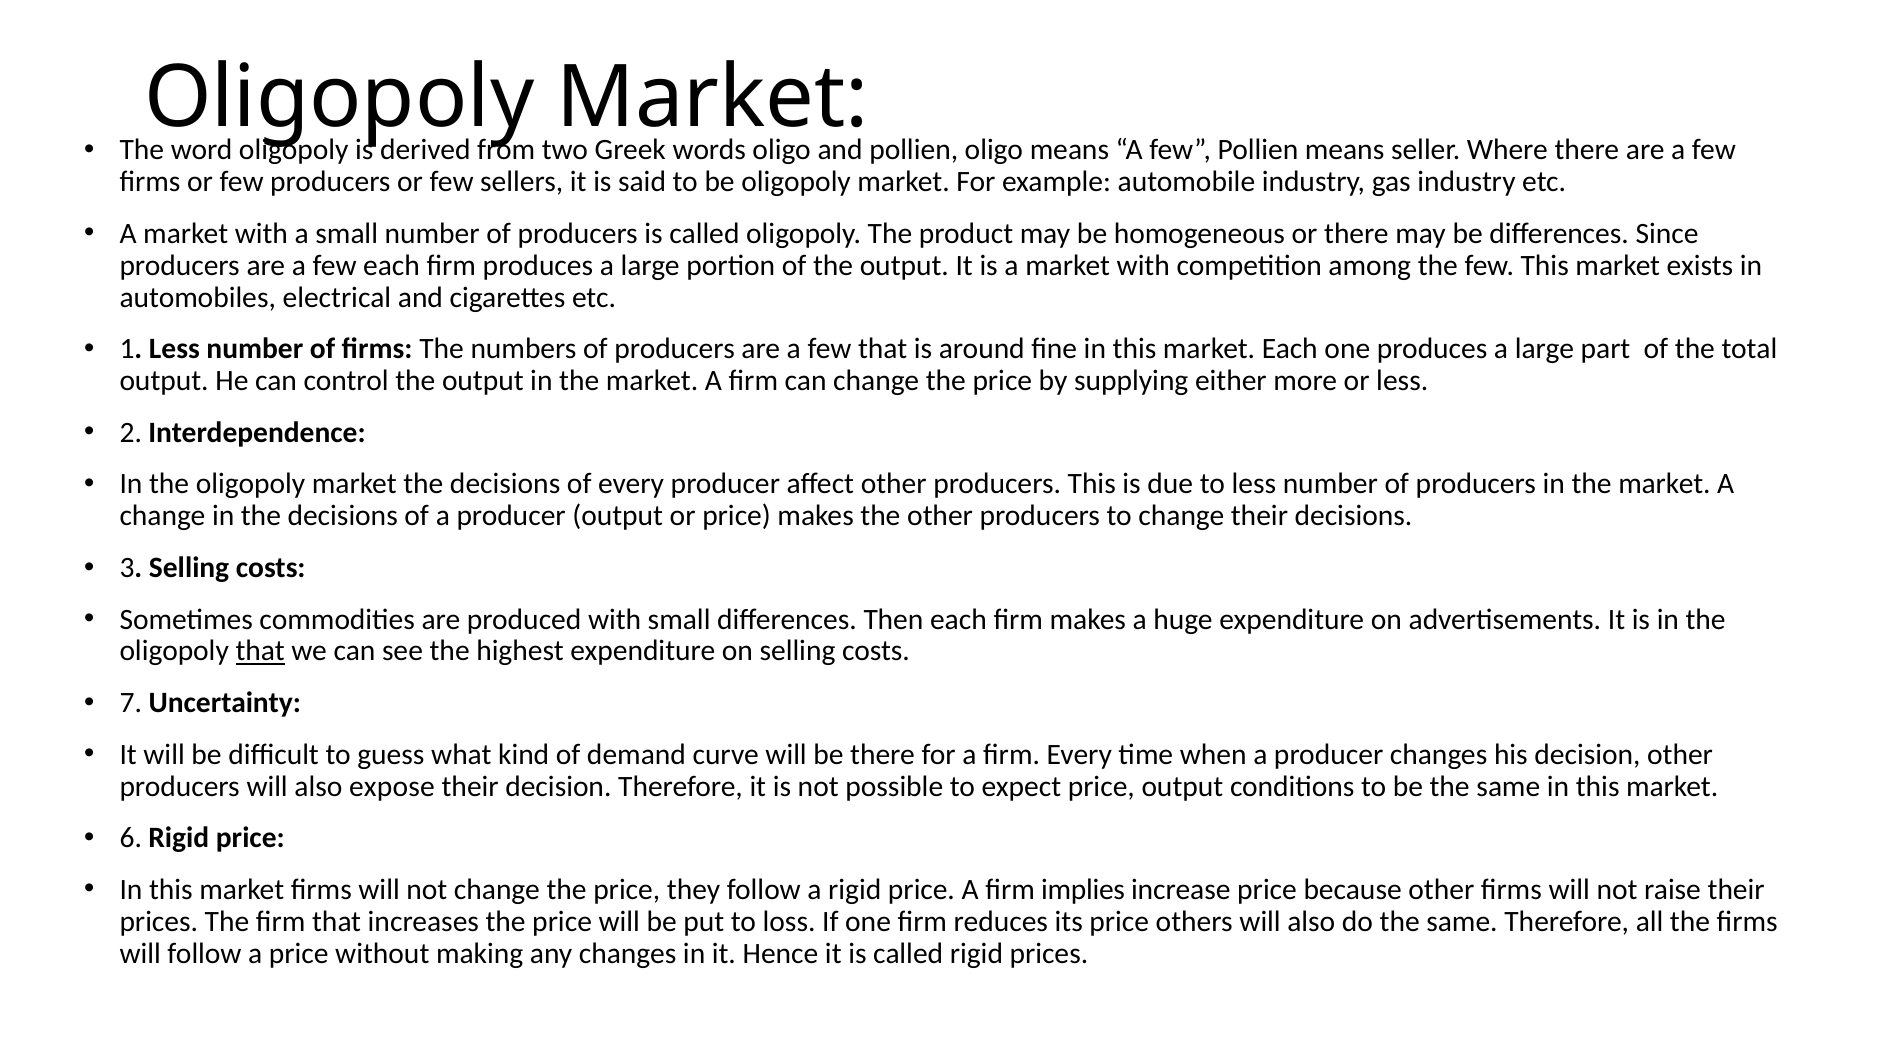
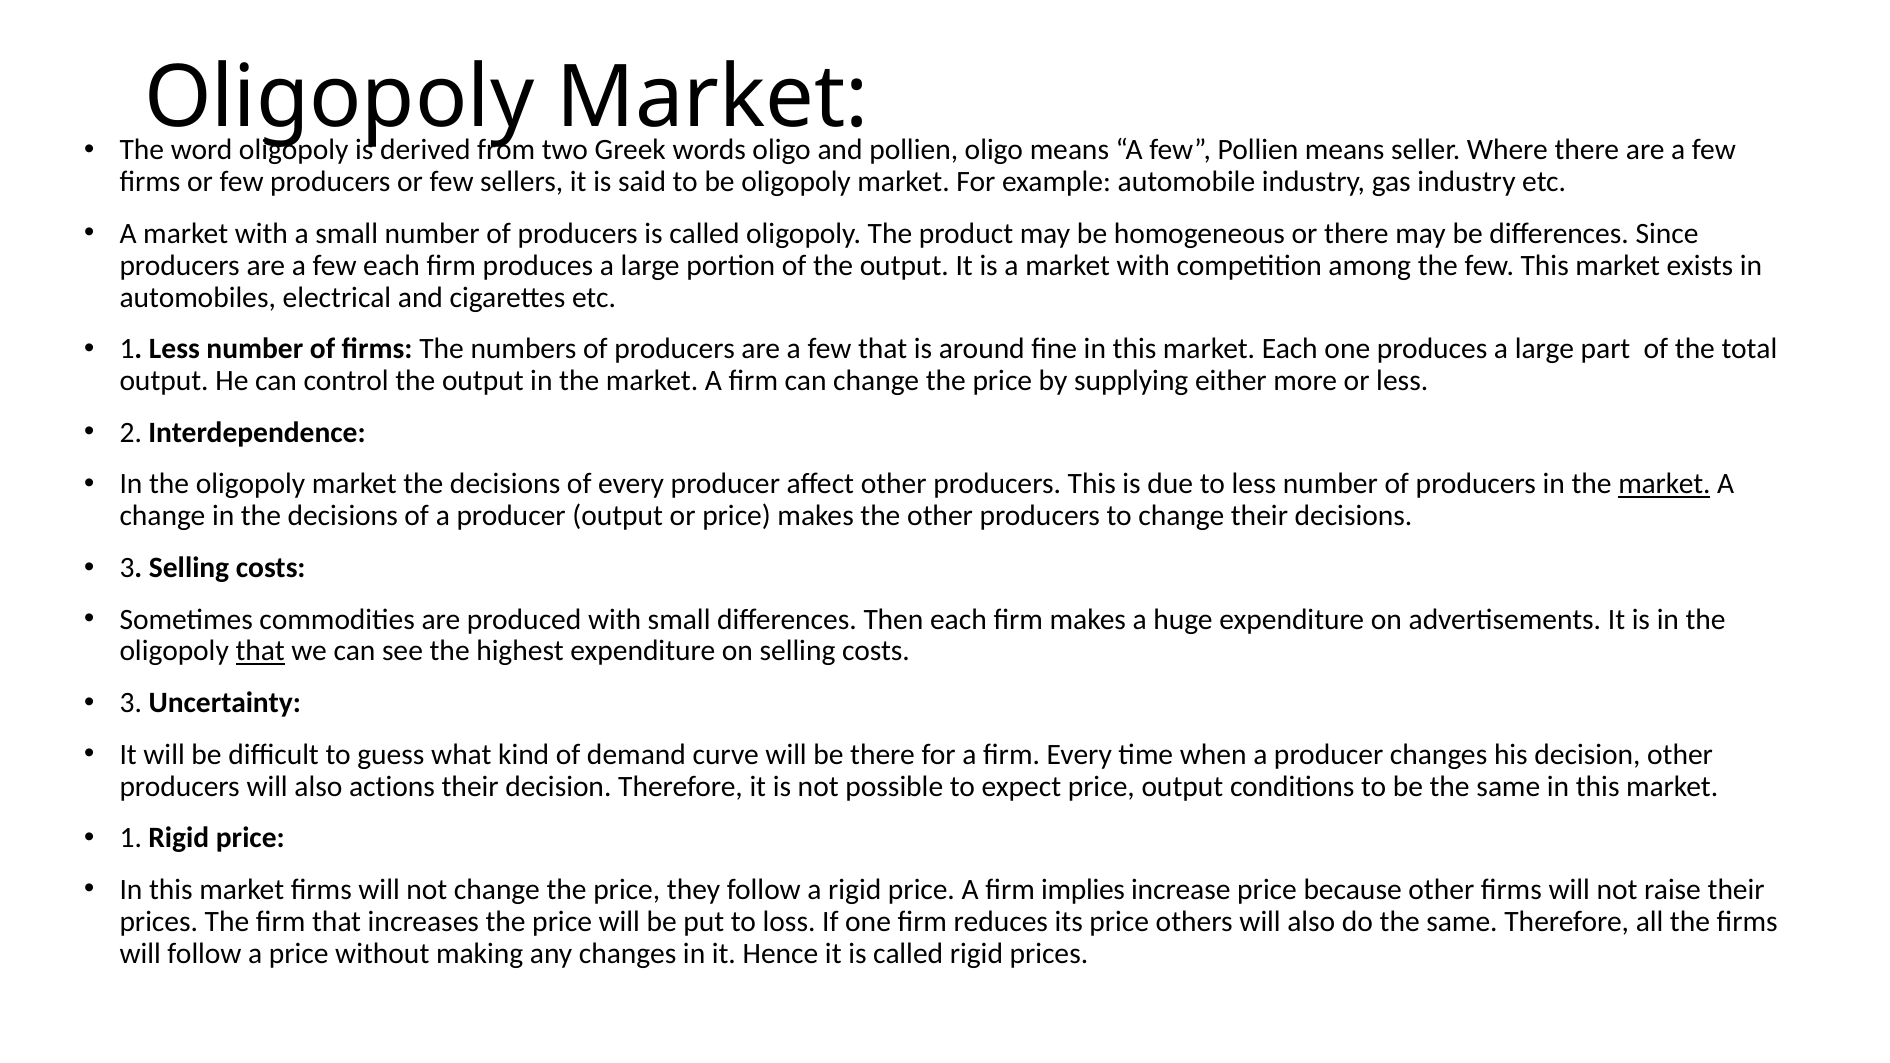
market underline: none -> present (1664, 484)
7: 7 -> 3 (131, 703)
expose: expose -> actions (392, 786)
6: 6 -> 1 (131, 838)
